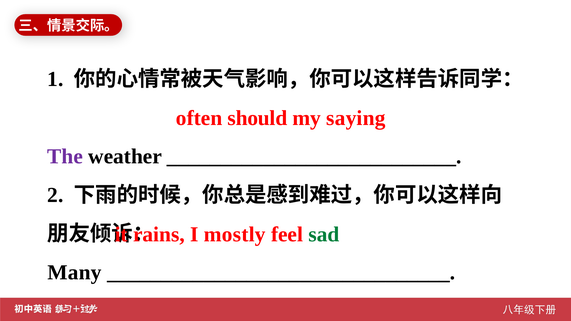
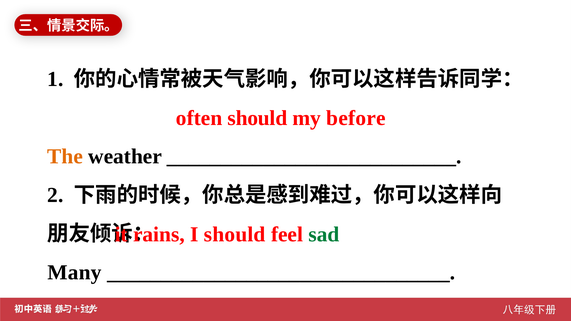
saying: saying -> before (356, 118)
The colour: purple -> orange (65, 156)
I mostly: mostly -> should (235, 235)
